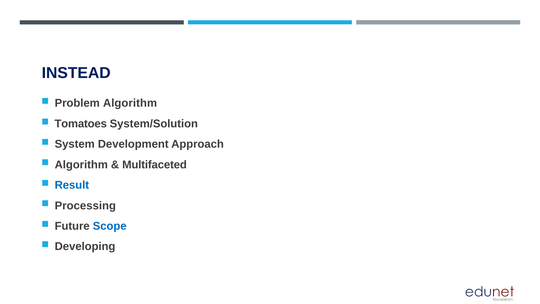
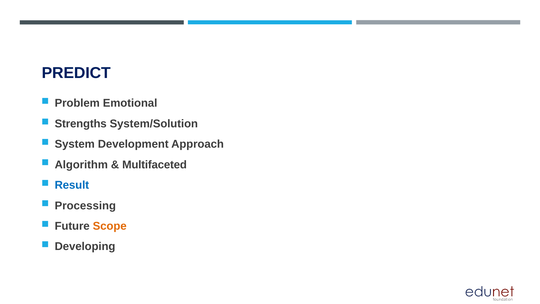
INSTEAD: INSTEAD -> PREDICT (76, 73)
Problem Algorithm: Algorithm -> Emotional (130, 103)
Tomatoes: Tomatoes -> Strengths (81, 124)
Scope colour: blue -> orange (110, 226)
